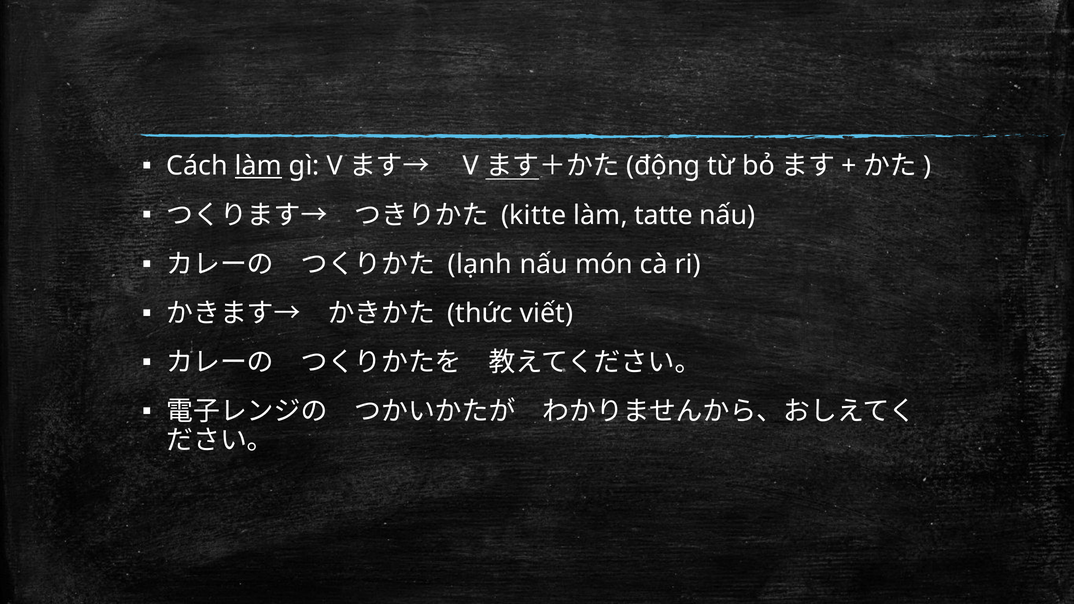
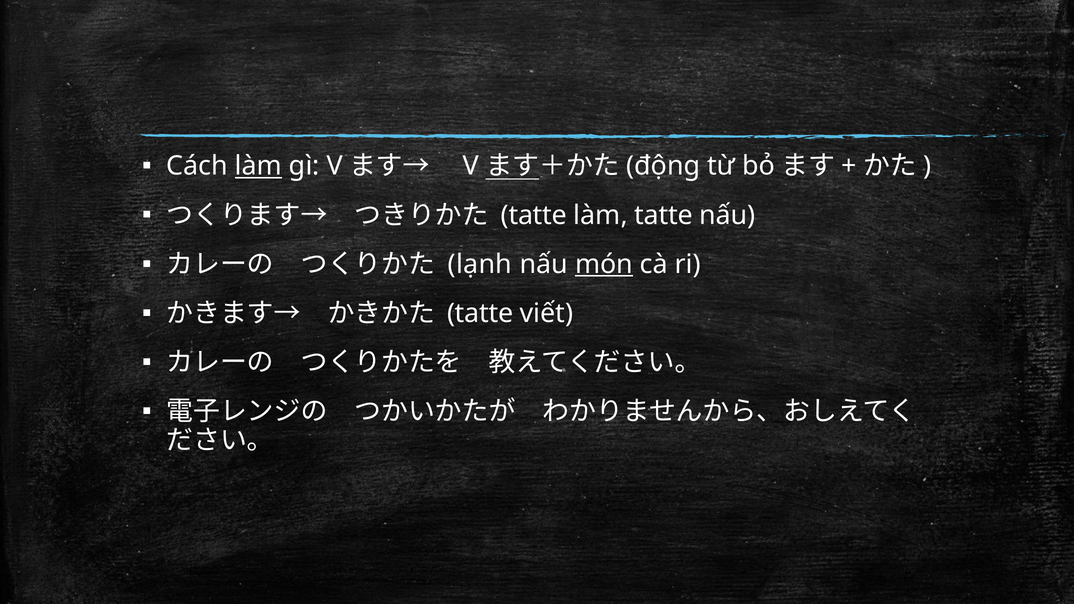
kitte: kitte -> tatte (534, 215)
món underline: none -> present (604, 264)
thức: thức -> tatte (480, 314)
